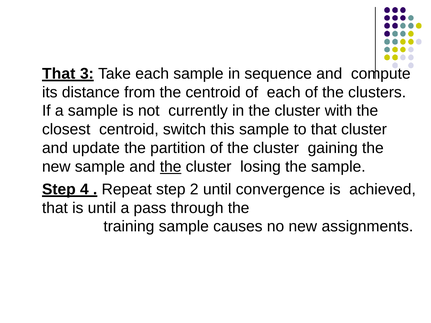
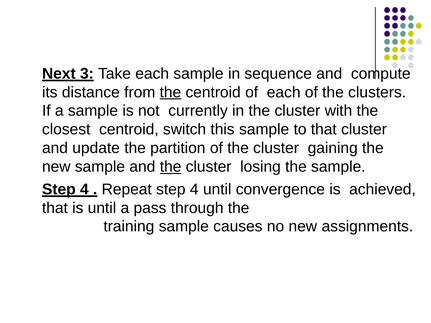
That: That -> Next (59, 74)
the underline: none -> present (170, 92)
Repeat step 2: 2 -> 4 (194, 189)
